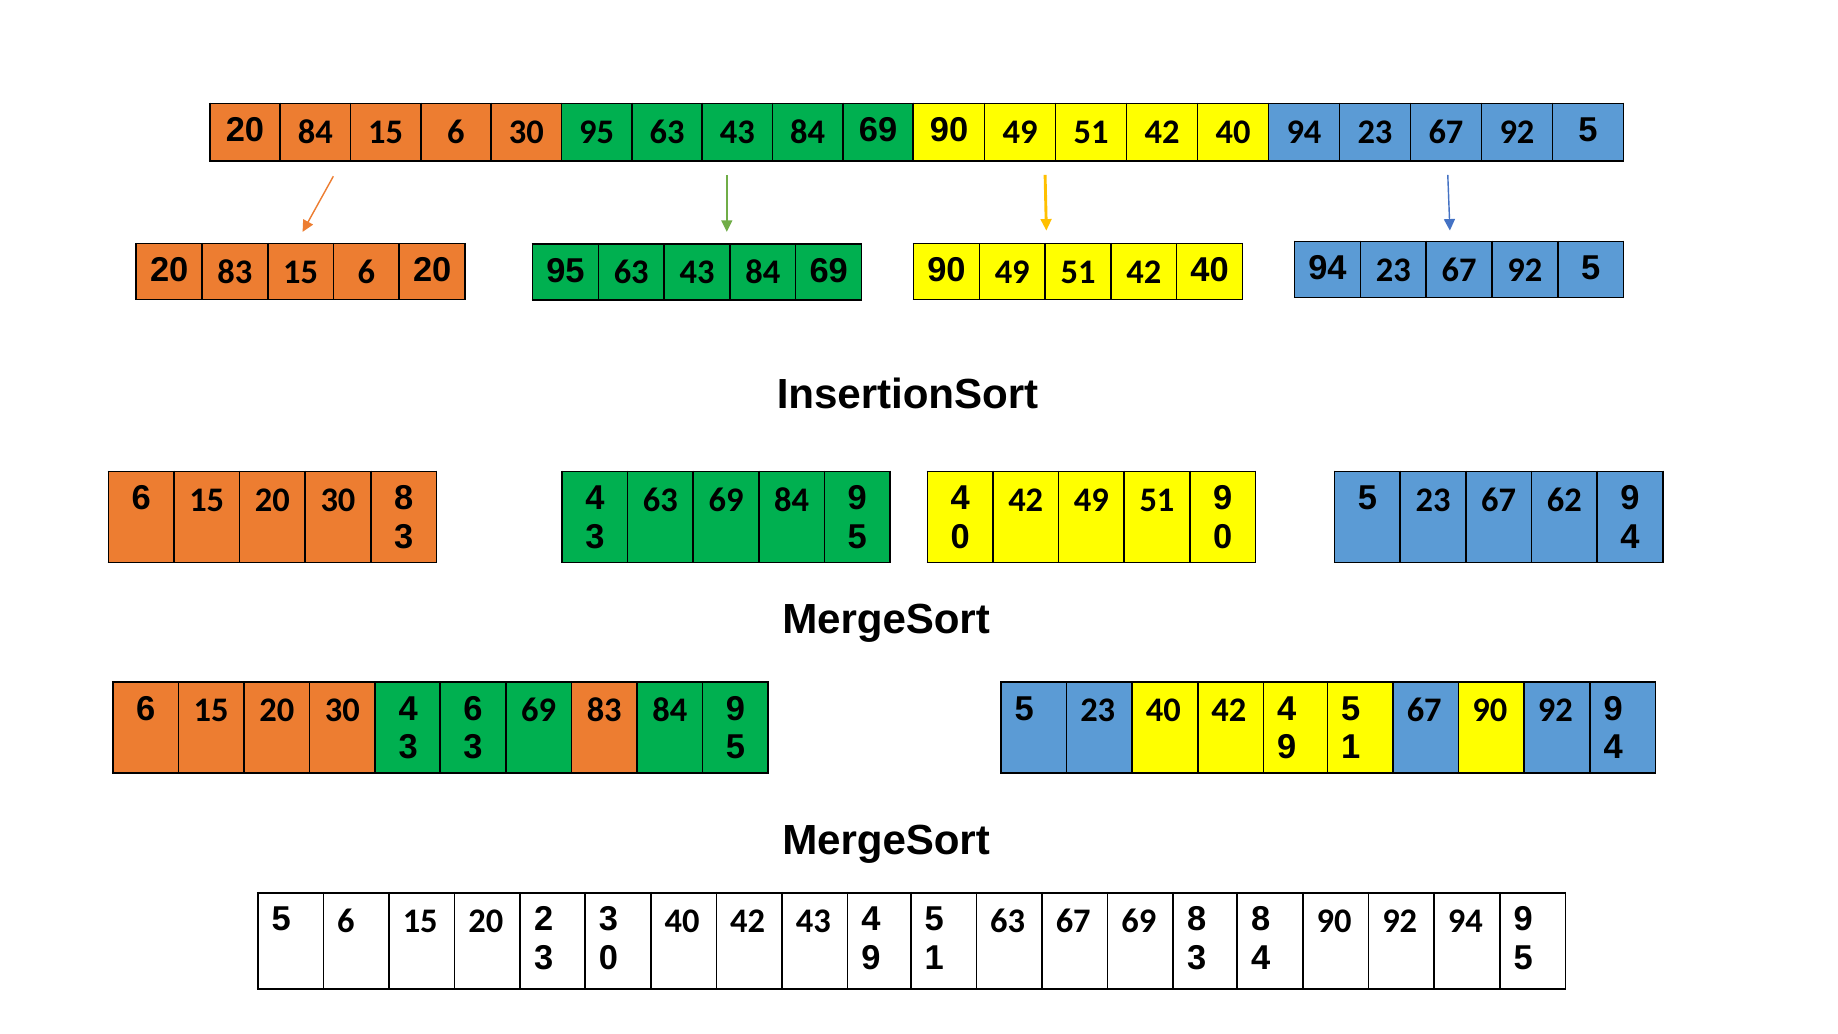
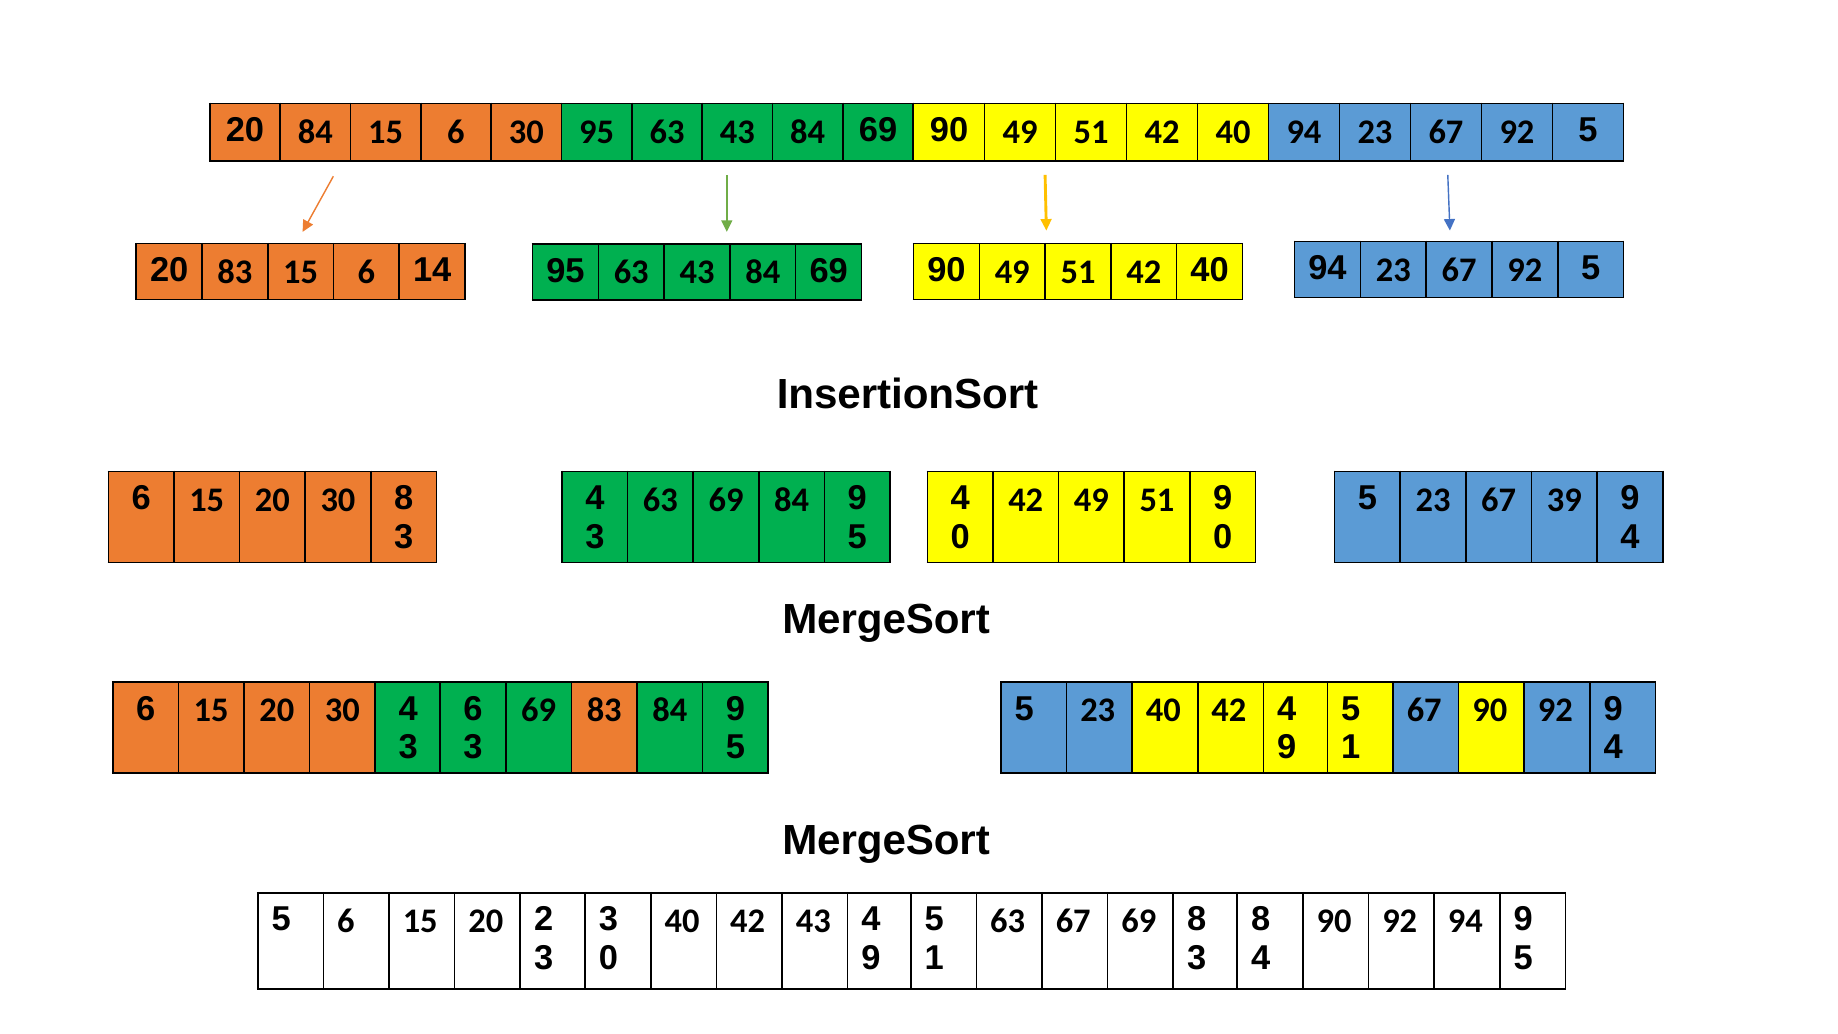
6 20: 20 -> 14 (432, 270)
62: 62 -> 39 (1564, 500)
